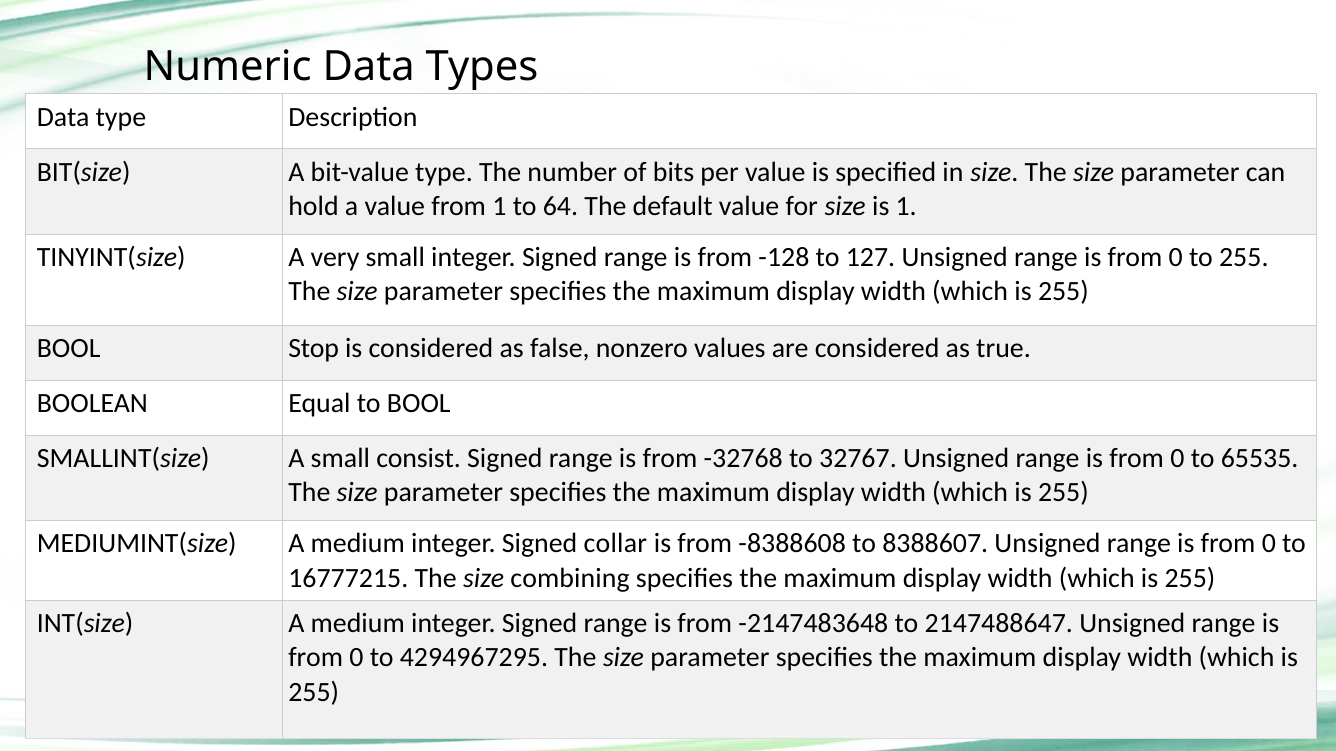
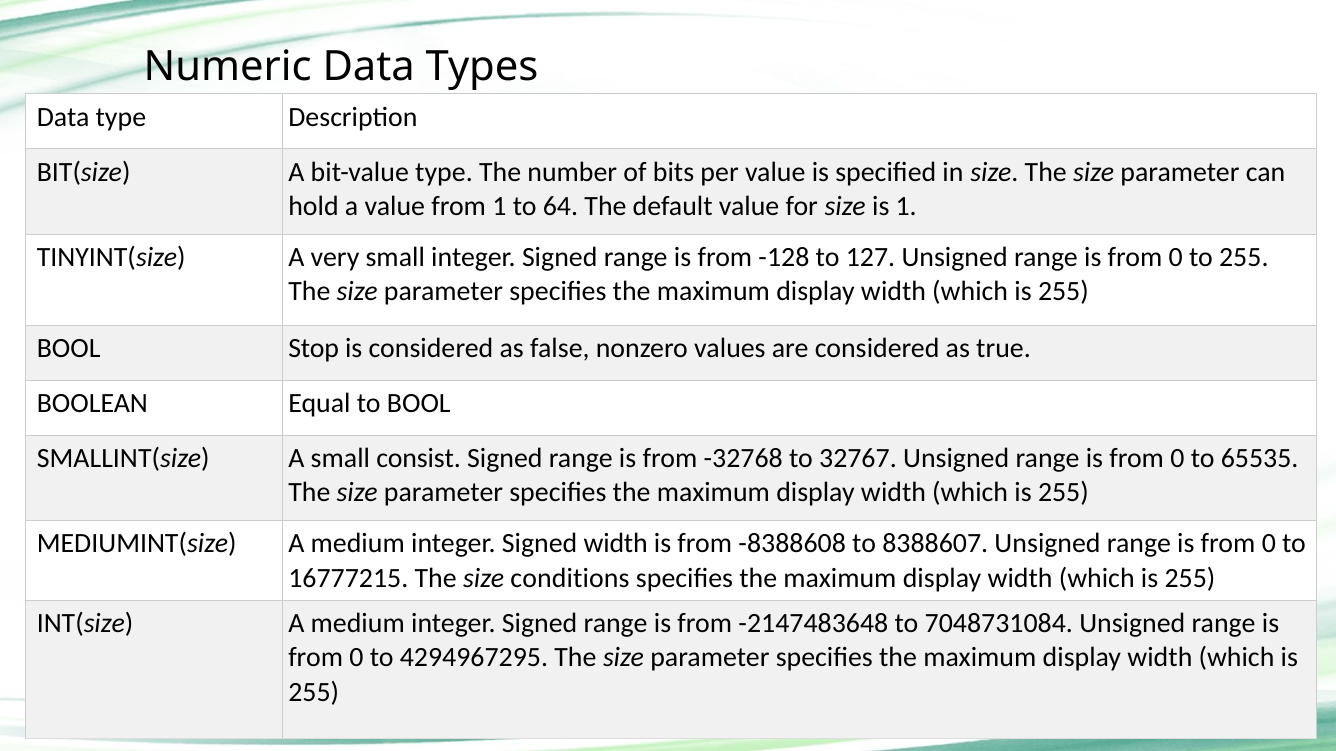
Signed collar: collar -> width (616, 544)
combining: combining -> conditions (570, 578)
2147488647: 2147488647 -> 7048731084 (999, 624)
